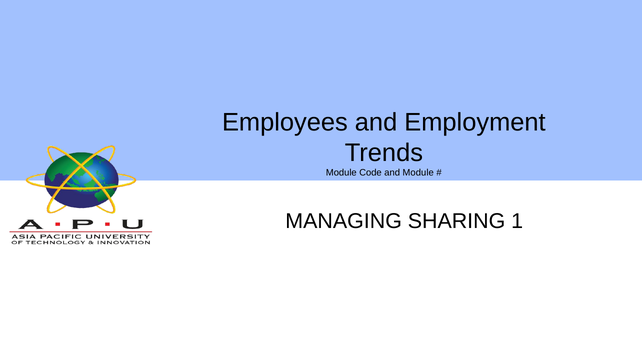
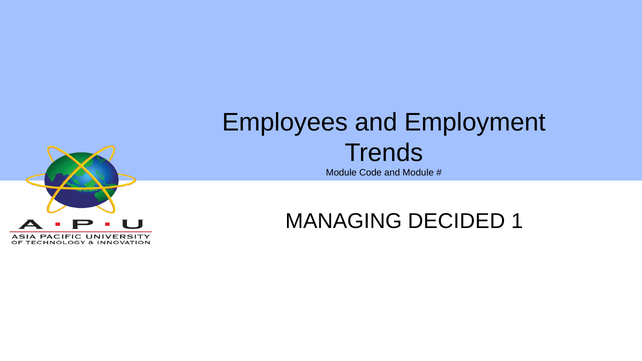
SHARING: SHARING -> DECIDED (456, 221)
